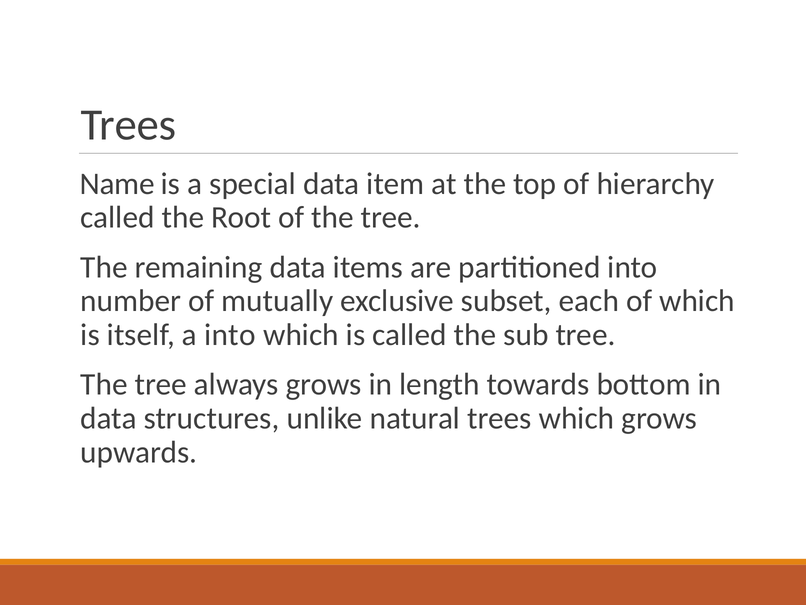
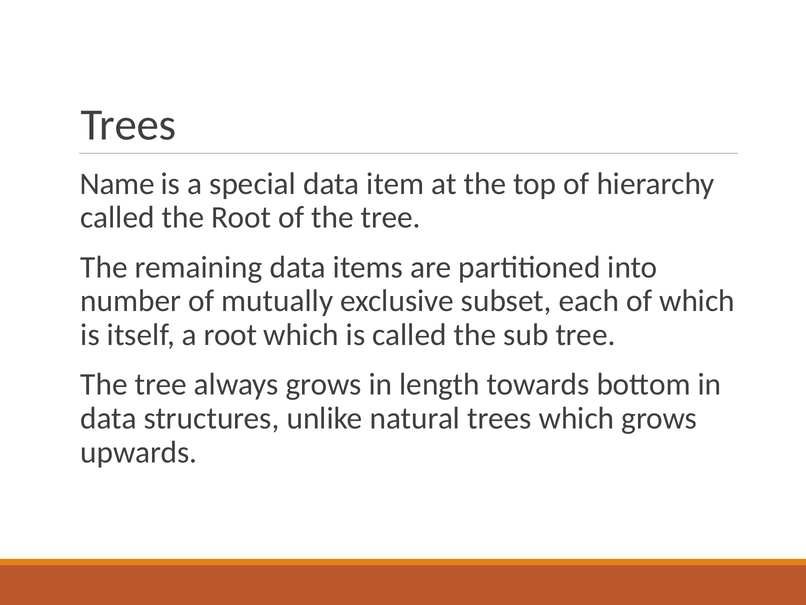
a into: into -> root (230, 335)
